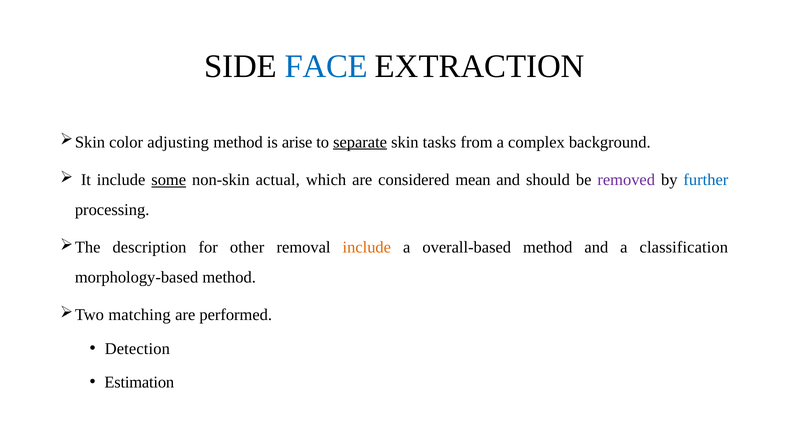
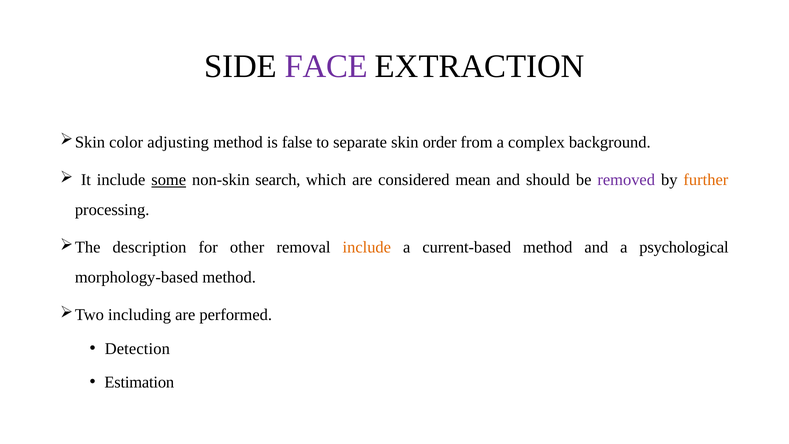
FACE colour: blue -> purple (326, 66)
arise: arise -> false (297, 142)
separate underline: present -> none (360, 142)
tasks: tasks -> order (440, 142)
actual: actual -> search (278, 180)
further colour: blue -> orange (706, 180)
overall-based: overall-based -> current-based (467, 247)
classification: classification -> psychological (684, 247)
matching: matching -> including (140, 315)
